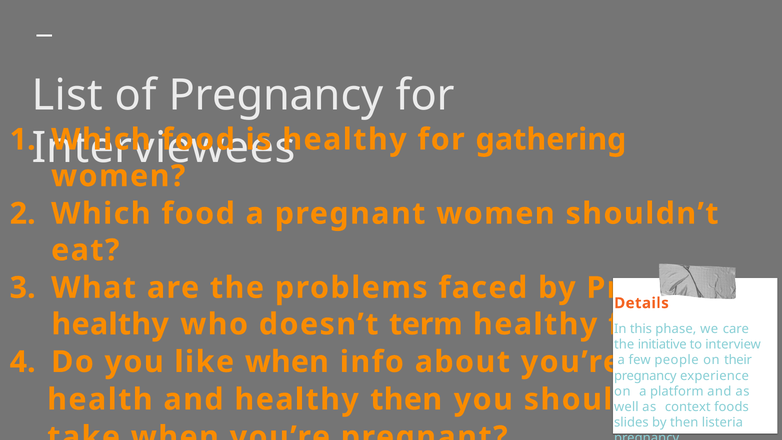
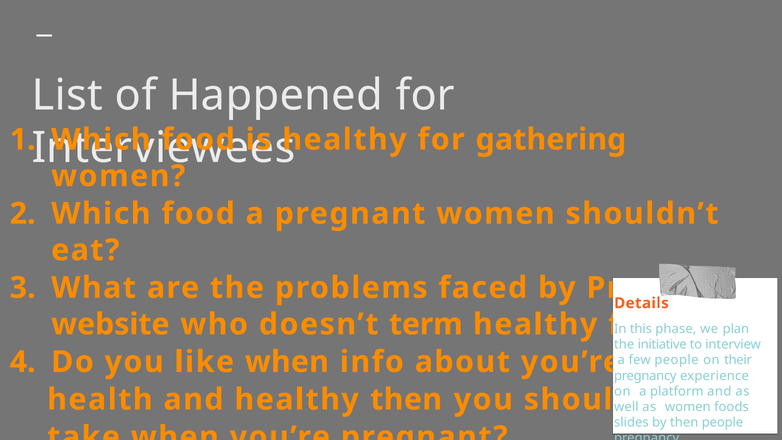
of Pregnancy: Pregnancy -> Happened (276, 96)
healthy: healthy -> website (110, 324)
care: care -> plan (736, 329)
as context: context -> women (688, 407)
then listeria: listeria -> people (722, 422)
